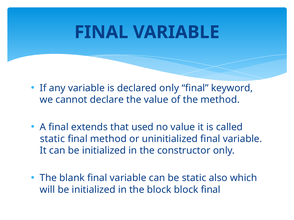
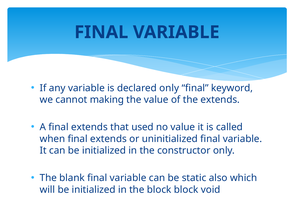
declare: declare -> making (107, 100)
the method: method -> extends (220, 100)
static: static -> when (52, 139)
method: method -> extends (108, 139)
block final: final -> void (211, 190)
